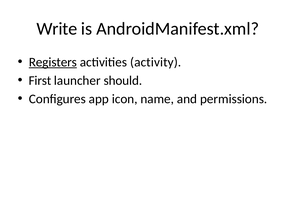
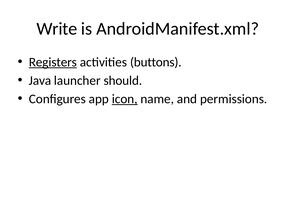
activity: activity -> buttons (156, 62)
First: First -> Java (40, 81)
icon underline: none -> present (125, 99)
